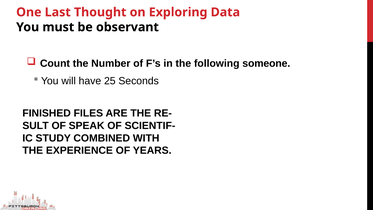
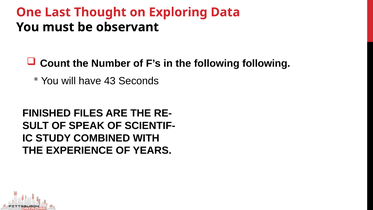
following someone: someone -> following (266, 63)
25: 25 -> 43 (110, 81)
